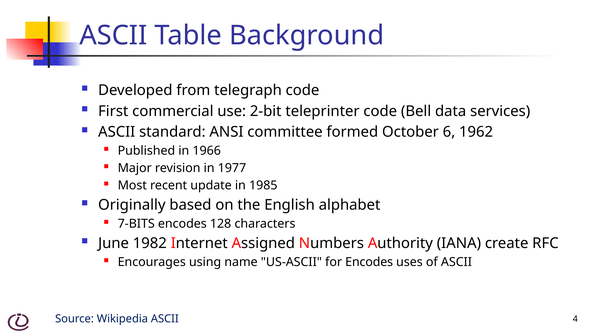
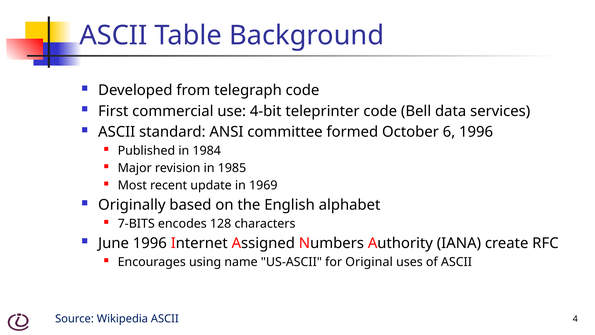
2-bit: 2-bit -> 4-bit (266, 111)
6 1962: 1962 -> 1996 (476, 132)
1966: 1966 -> 1984 (207, 151)
1977: 1977 -> 1985 (232, 168)
1985: 1985 -> 1969 (263, 185)
June 1982: 1982 -> 1996 (150, 243)
for Encodes: Encodes -> Original (369, 262)
